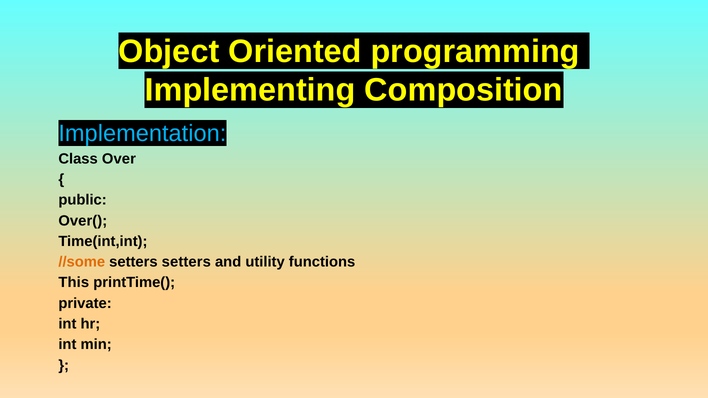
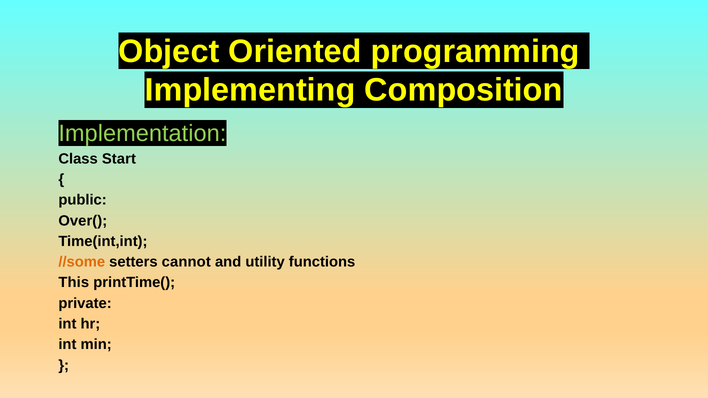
Implementation colour: light blue -> light green (142, 134)
Over: Over -> Start (119, 159)
setters setters: setters -> cannot (186, 262)
